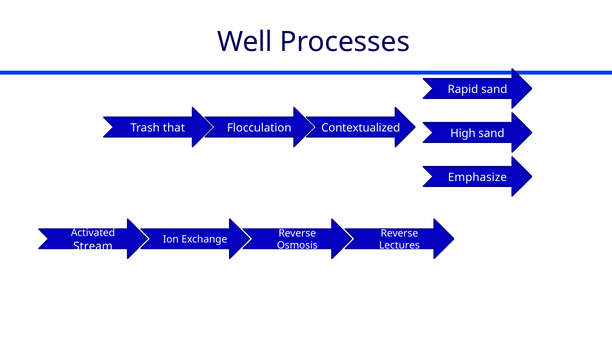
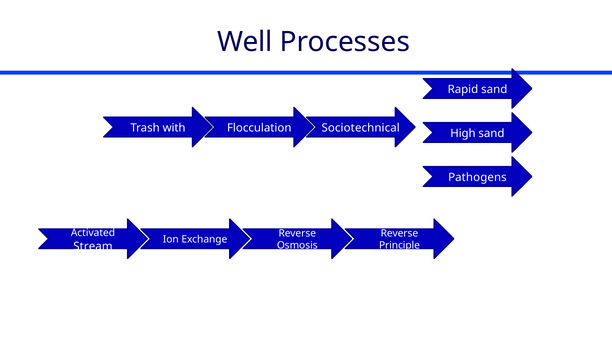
that: that -> with (174, 128)
Contextualized: Contextualized -> Sociotechnical (361, 128)
Emphasize: Emphasize -> Pathogens (477, 177)
Lectures: Lectures -> Principle (399, 246)
